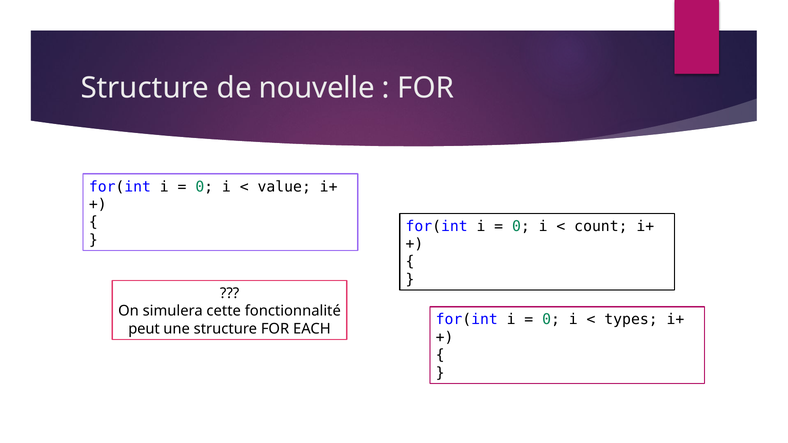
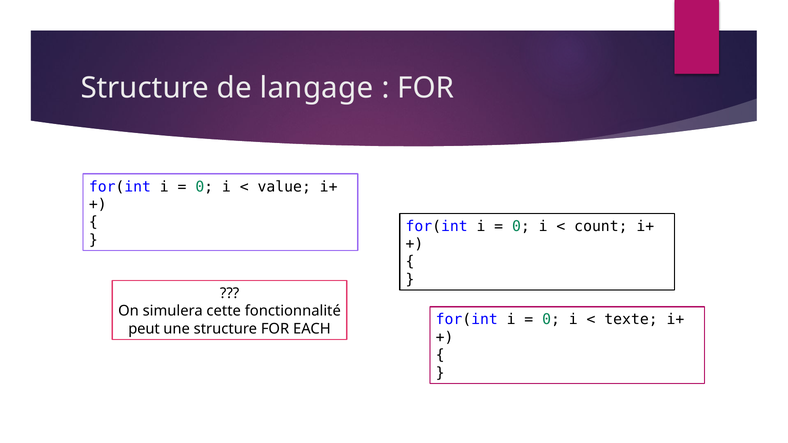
nouvelle: nouvelle -> langage (317, 88)
types: types -> texte (631, 320)
